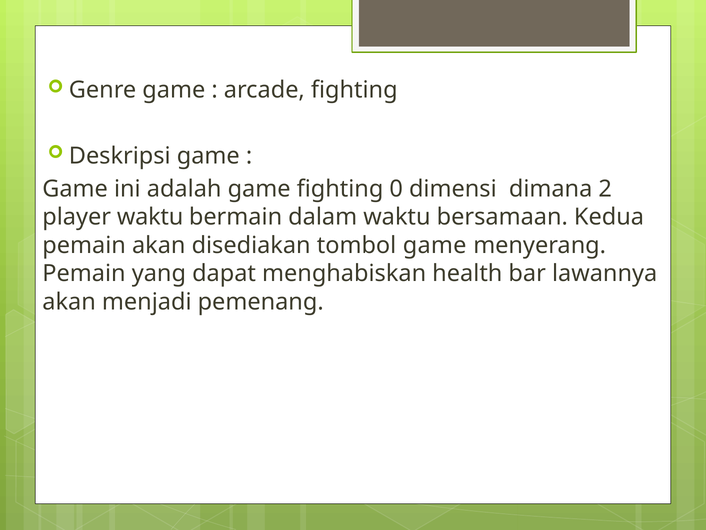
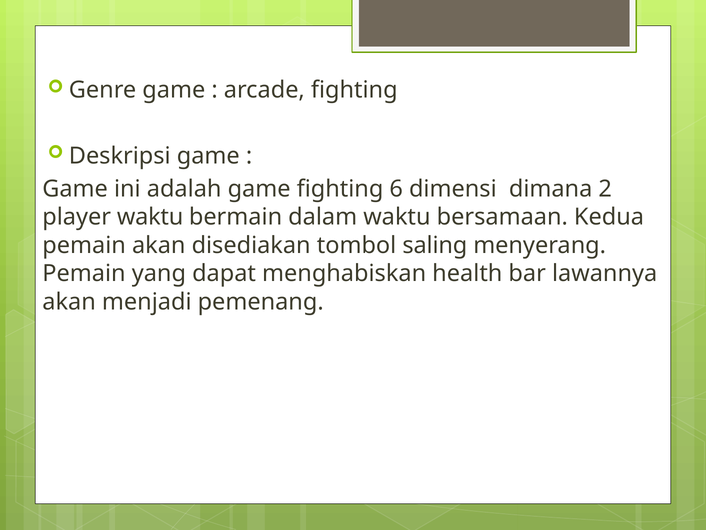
0: 0 -> 6 (396, 189)
tombol game: game -> saling (435, 245)
